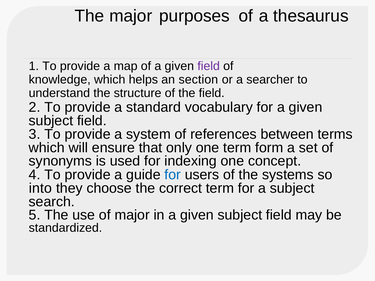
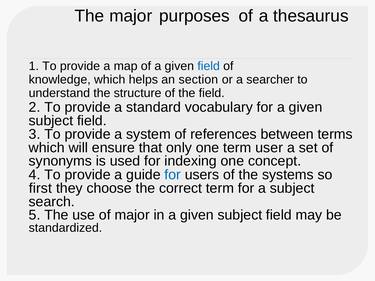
field colour: purple -> blue (209, 66)
form: form -> user (269, 148)
into: into -> first (40, 188)
